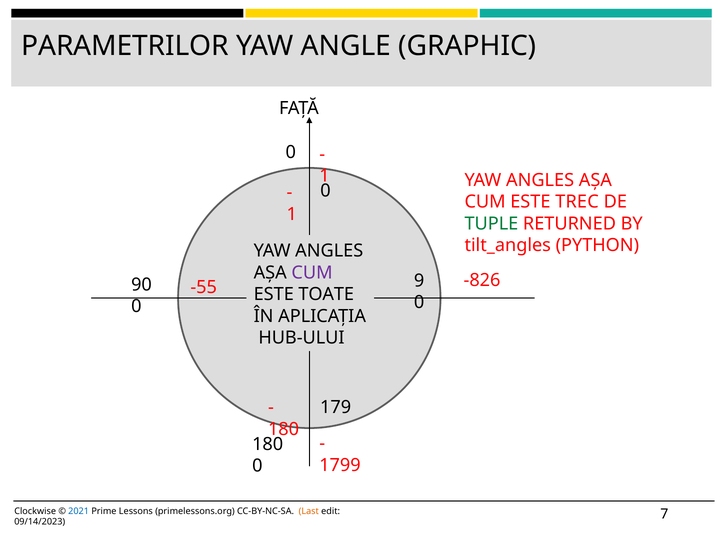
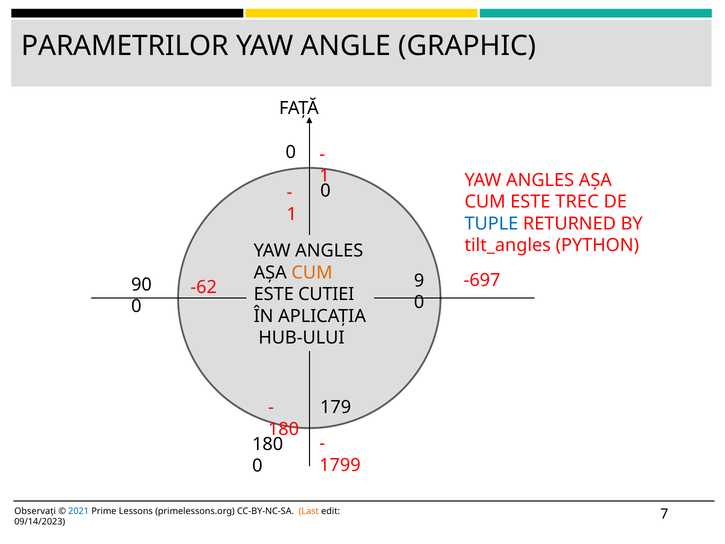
TUPLE colour: green -> blue (491, 223)
CUM colour: purple -> orange (312, 272)
-826: -826 -> -697 (482, 280)
-55: -55 -> -62 (204, 287)
TOATE: TOATE -> CUTIEI (326, 294)
Clockwise: Clockwise -> Observați (35, 511)
